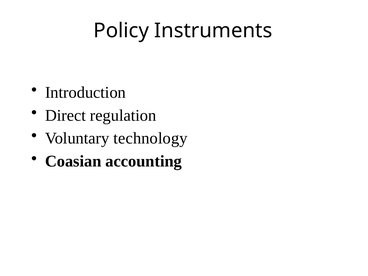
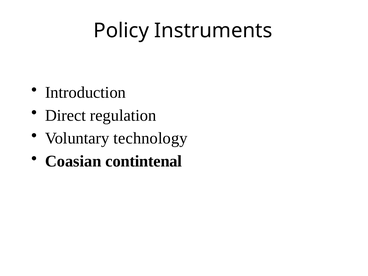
accounting: accounting -> contintenal (144, 161)
